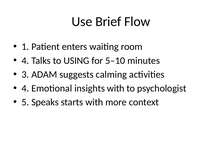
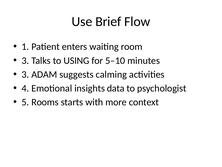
4: 4 -> 3 (25, 60)
insights with: with -> data (116, 88)
Speaks: Speaks -> Rooms (45, 102)
